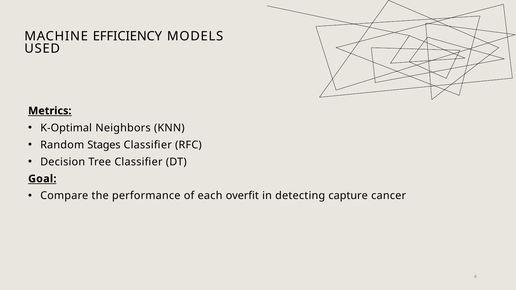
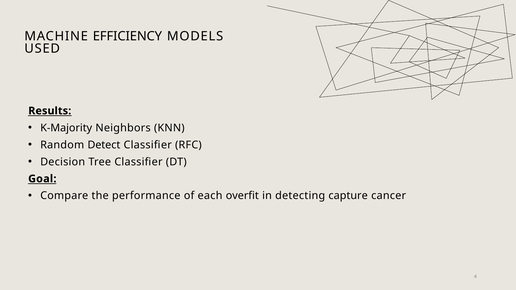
Metrics: Metrics -> Results (50, 111)
K-Optimal: K-Optimal -> K-Majority (66, 128)
Stages: Stages -> Detect (104, 145)
